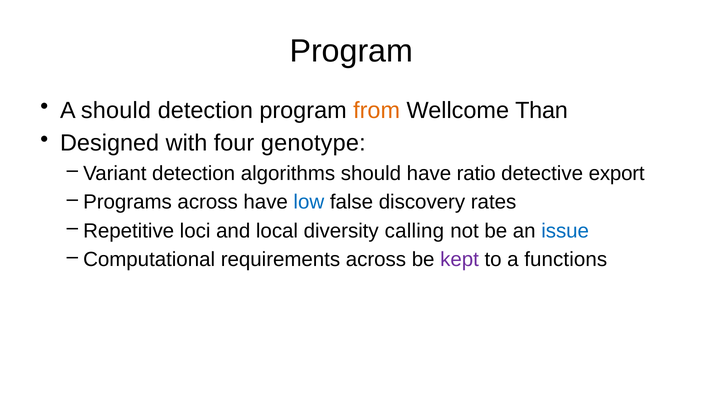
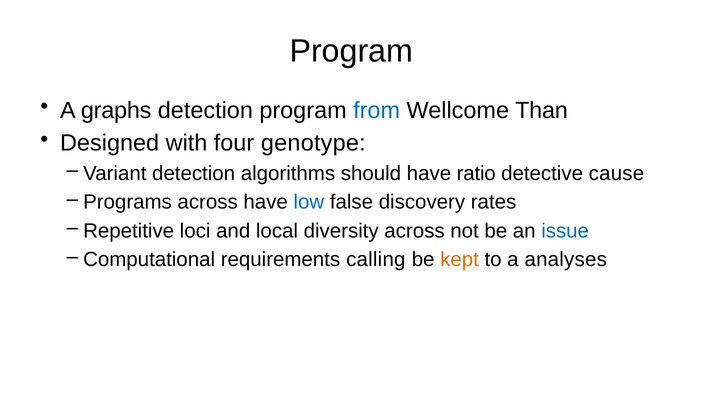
A should: should -> graphs (116, 111)
from colour: orange -> blue (377, 111)
export: export -> cause (616, 174)
diversity calling: calling -> across (414, 231)
requirements across: across -> calling (376, 260)
kept colour: purple -> orange (460, 260)
functions: functions -> analyses (566, 260)
